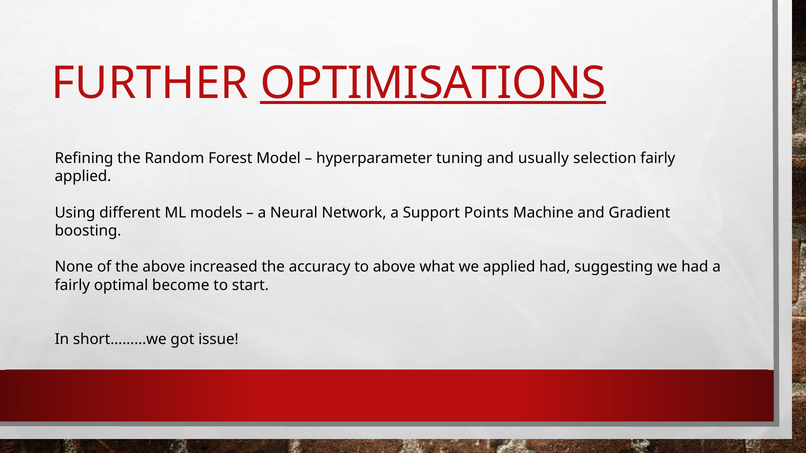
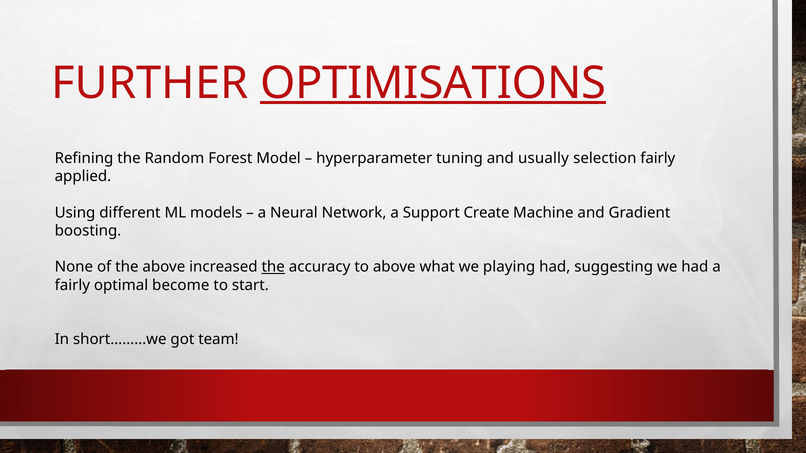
Points: Points -> Create (487, 213)
the underline: none -> present (273, 267)
we applied: applied -> playing (509, 267)
issue: issue -> team (218, 340)
